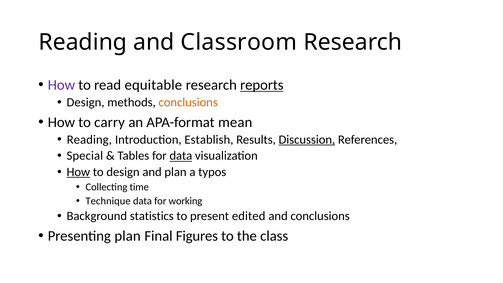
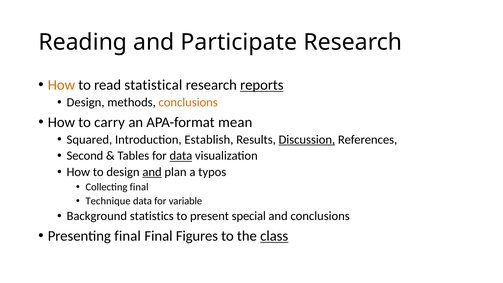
Classroom: Classroom -> Participate (239, 42)
How colour: purple -> orange (61, 85)
equitable: equitable -> statistical (153, 85)
Reading: Reading -> Squared (89, 140)
Special: Special -> Second (85, 156)
How underline: present -> none (78, 172)
and underline: none -> present (152, 172)
Collecting time: time -> final (139, 187)
working: working -> variable (185, 201)
edited: edited -> special (249, 216)
Presenting plan: plan -> final (128, 236)
class underline: none -> present (274, 236)
